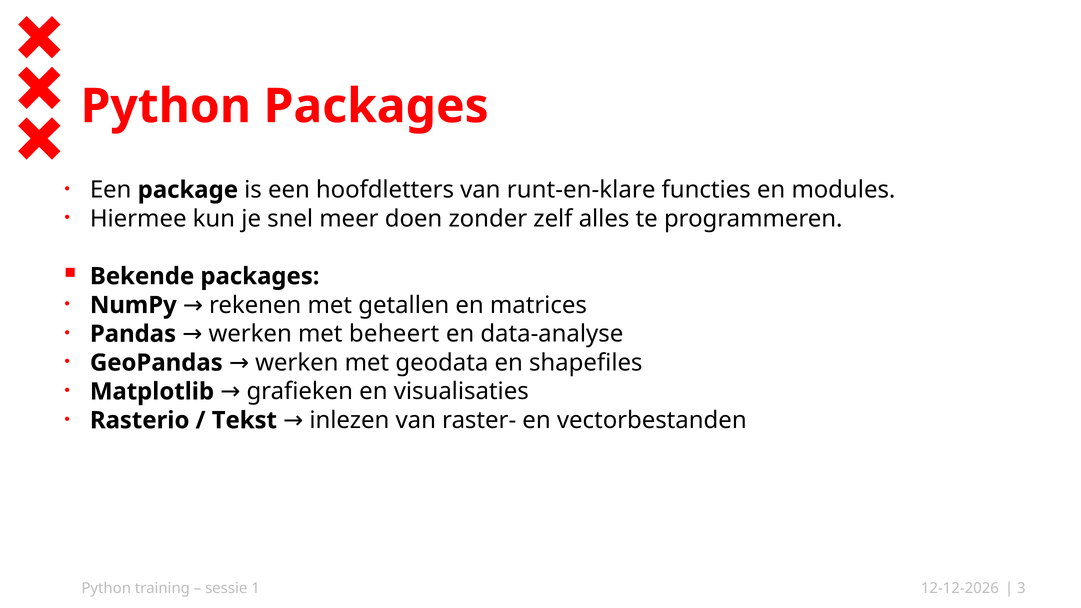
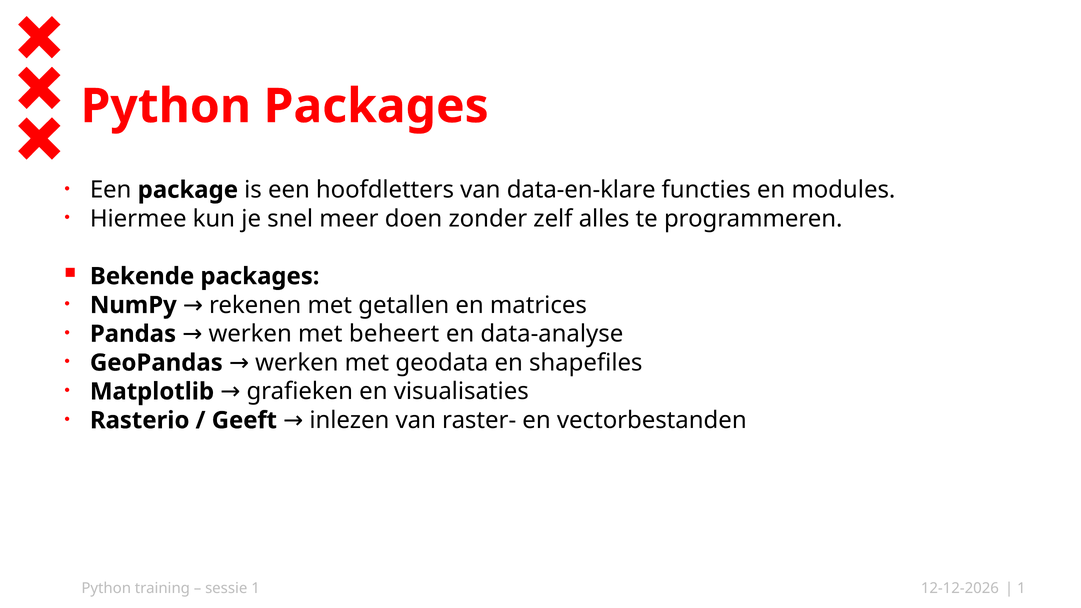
runt-en-klare: runt-en-klare -> data-en-klare (581, 190)
Tekst: Tekst -> Geeft (244, 420)
3: 3 -> 1 (1021, 589)
